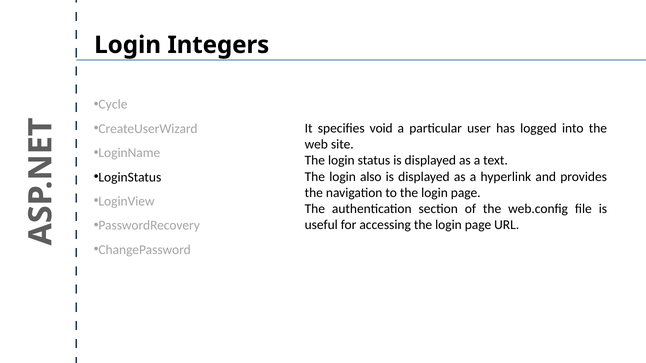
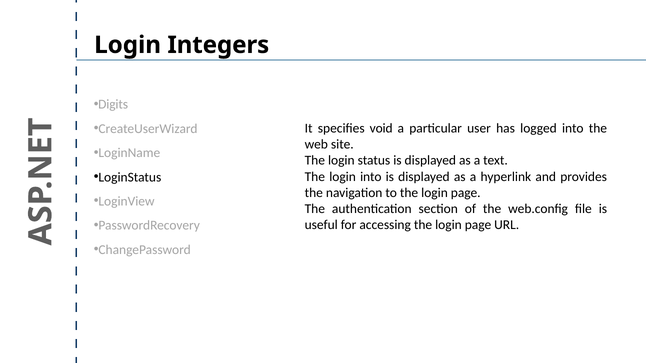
Cycle: Cycle -> Digits (113, 105)
login also: also -> into (371, 177)
